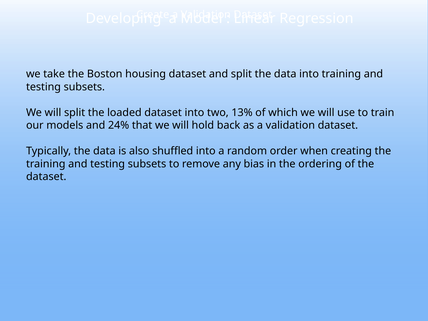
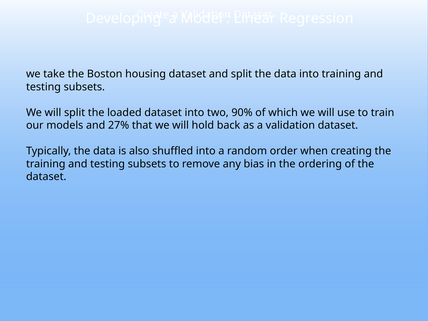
13%: 13% -> 90% (242, 112)
24%: 24% -> 27% (119, 125)
